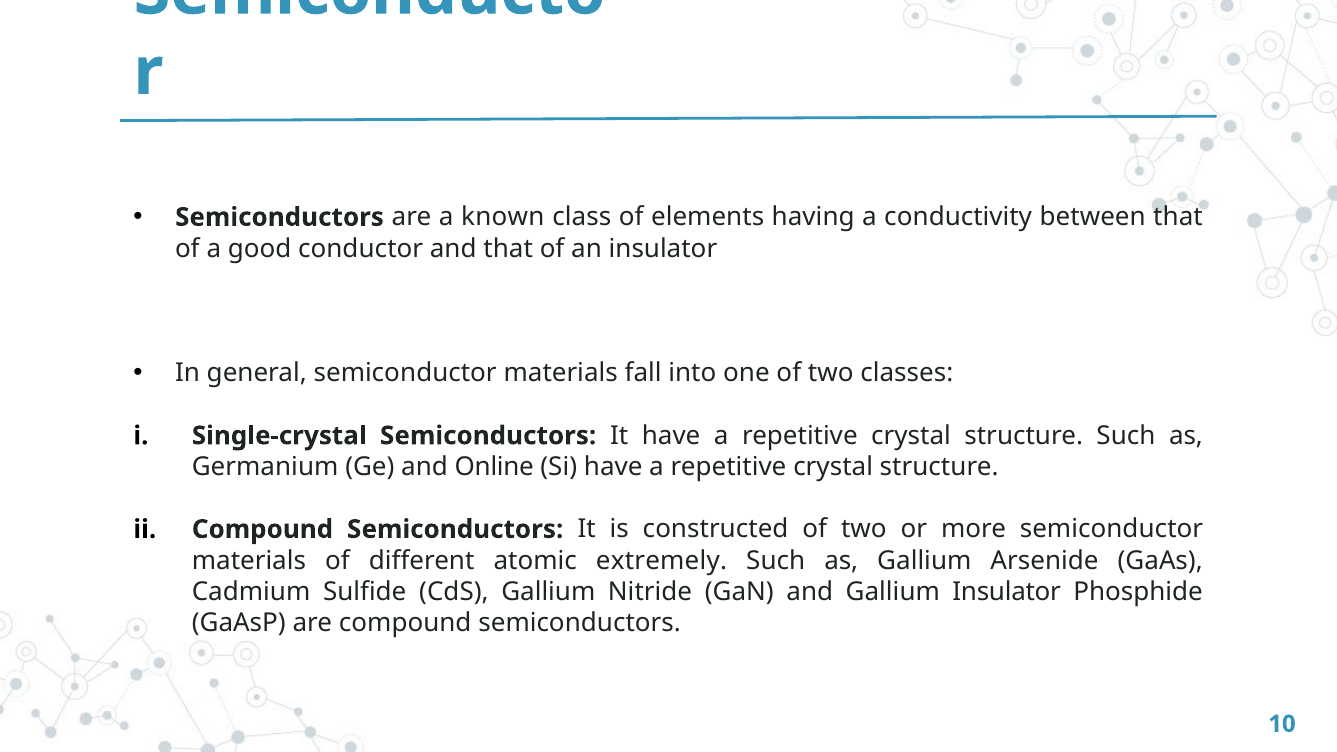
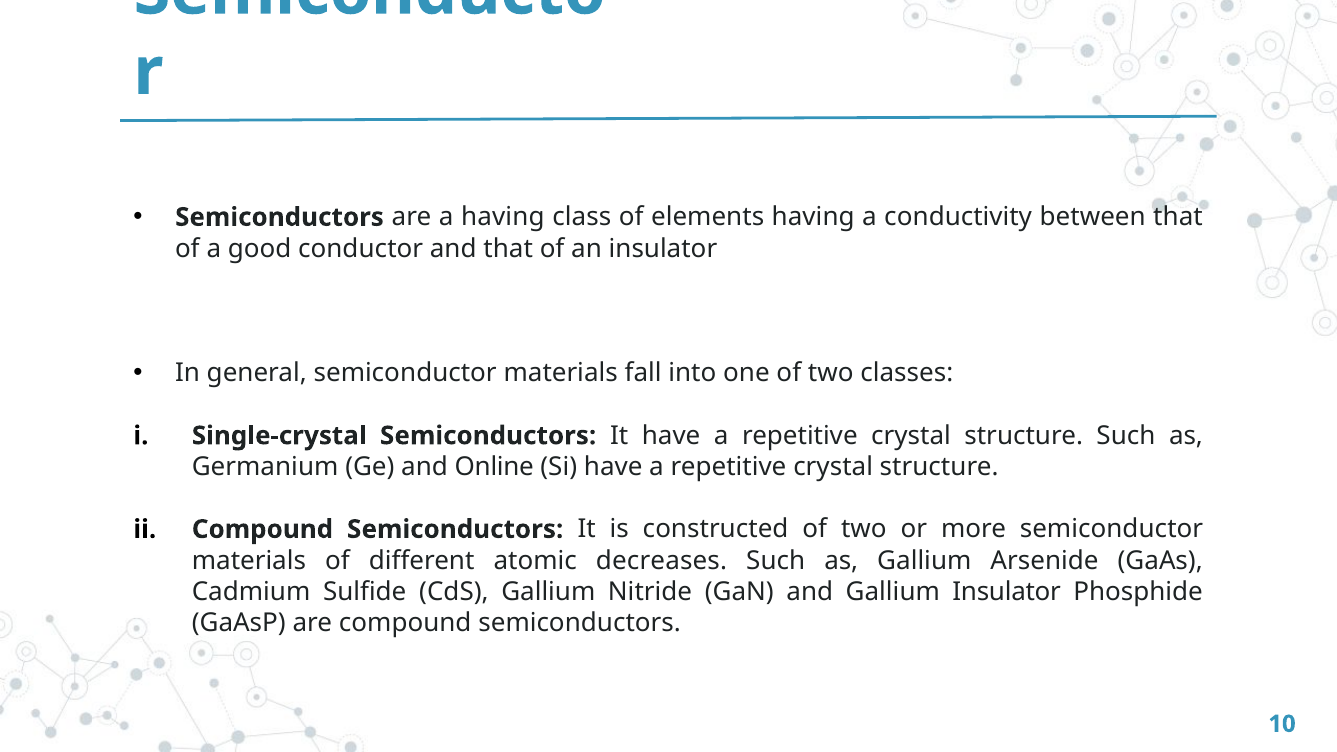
a known: known -> having (503, 217)
extremely: extremely -> decreases (661, 561)
